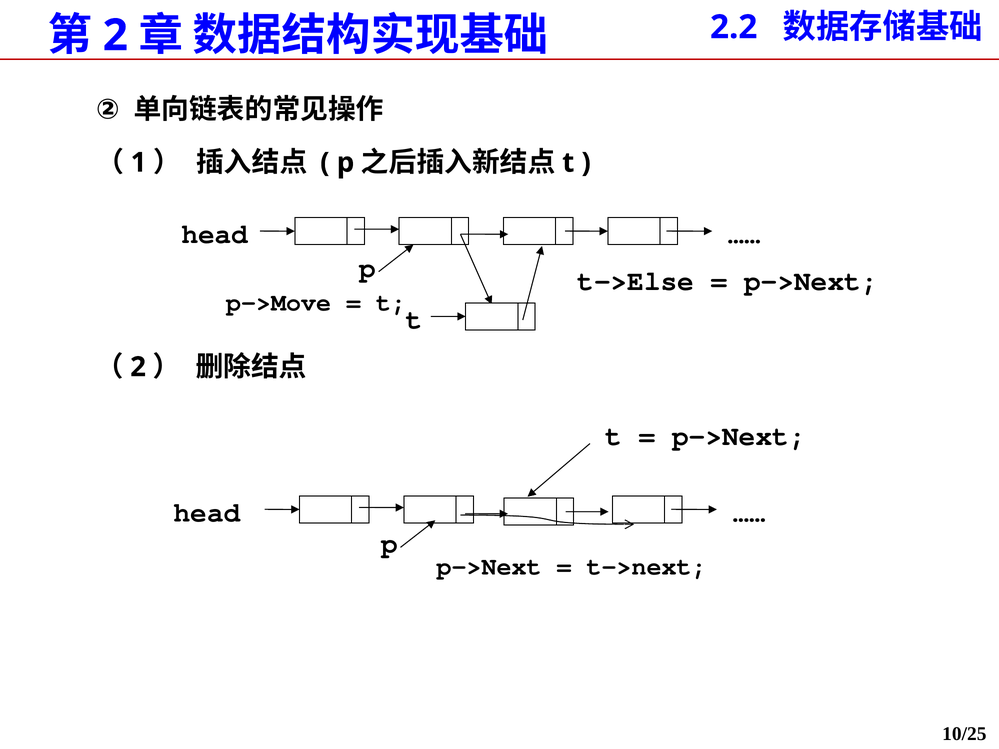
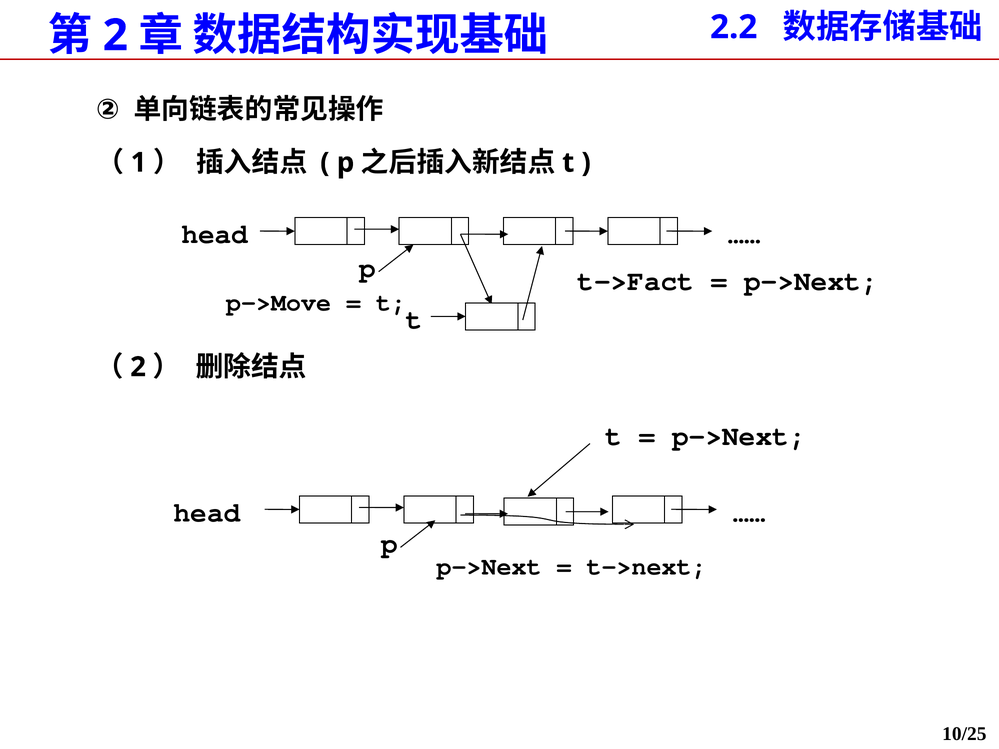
t->Else: t->Else -> t->Fact (636, 281)
